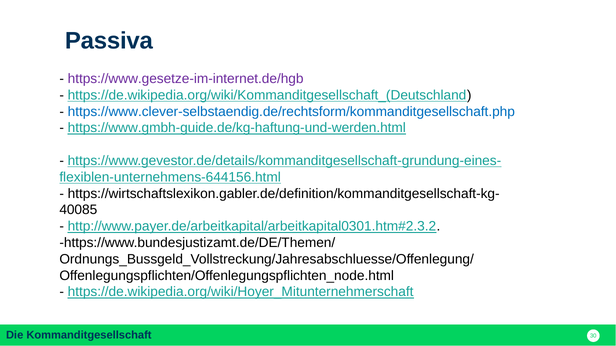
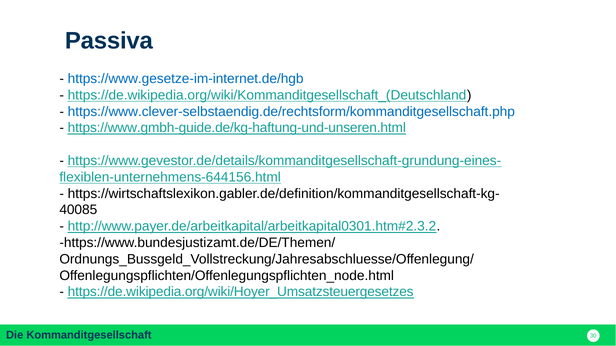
https://www.gesetze-im-internet.de/hgb colour: purple -> blue (186, 79)
https://www.gmbh-guide.de/kg-haftung-und-werden.html: https://www.gmbh-guide.de/kg-haftung-und-werden.html -> https://www.gmbh-guide.de/kg-haftung-und-unseren.html (237, 128)
https://de.wikipedia.org/wiki/Hoyer_Mitunternehmerschaft: https://de.wikipedia.org/wiki/Hoyer_Mitunternehmerschaft -> https://de.wikipedia.org/wiki/Hoyer_Umsatzsteuergesetzes (241, 292)
